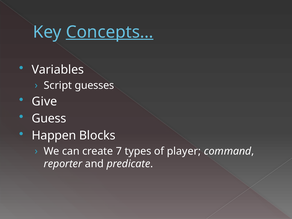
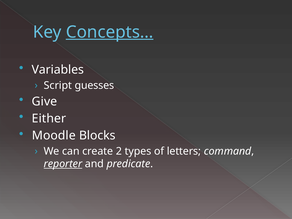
Guess: Guess -> Either (49, 119)
Happen: Happen -> Moodle (54, 136)
7: 7 -> 2 (119, 151)
player: player -> letters (184, 151)
reporter underline: none -> present (63, 164)
